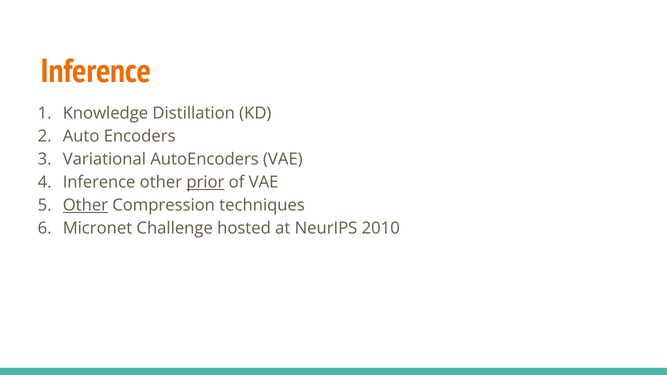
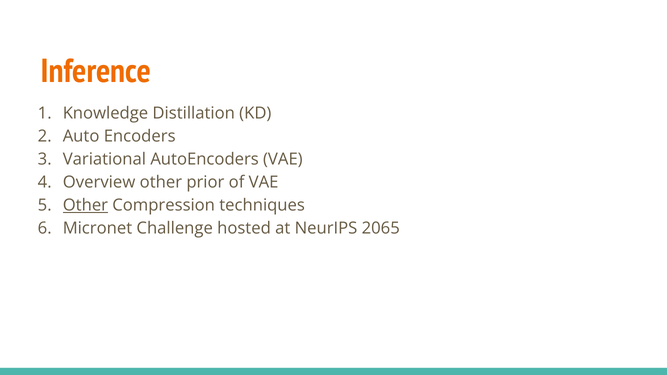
Inference: Inference -> Overview (99, 182)
prior underline: present -> none (205, 182)
2010: 2010 -> 2065 (381, 228)
